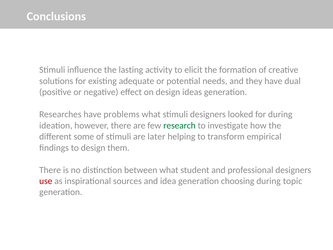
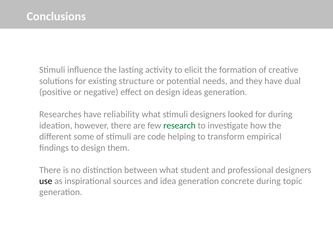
adequate: adequate -> structure (136, 81)
problems: problems -> reliability (122, 114)
later: later -> code (157, 136)
use colour: red -> black (46, 181)
choosing: choosing -> concrete (238, 181)
